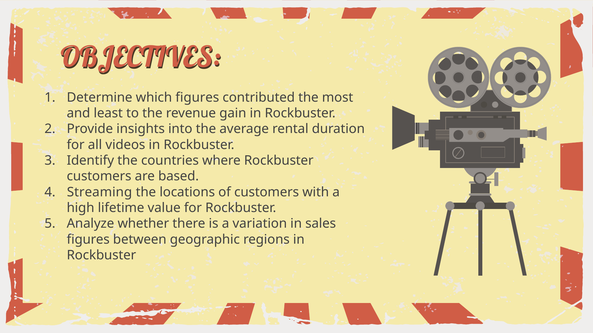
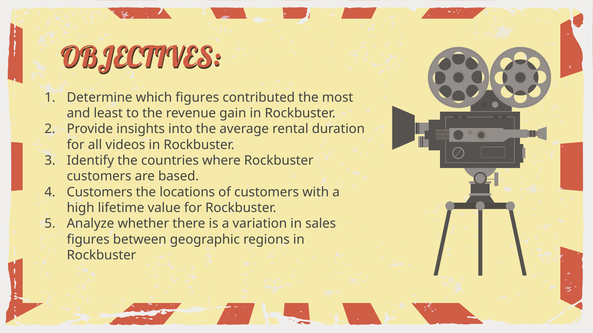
Streaming: Streaming -> Customers (100, 192)
